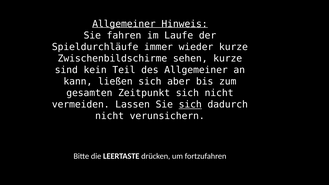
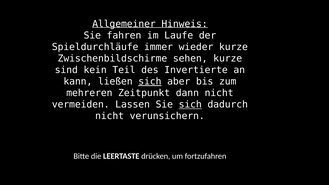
des Allgemeiner: Allgemeiner -> Invertierte (196, 70)
sich underline: none -> present (150, 82)
gesamten: gesamten -> mehreren (89, 93)
Zeitpunkt sich: sich -> dann (187, 93)
